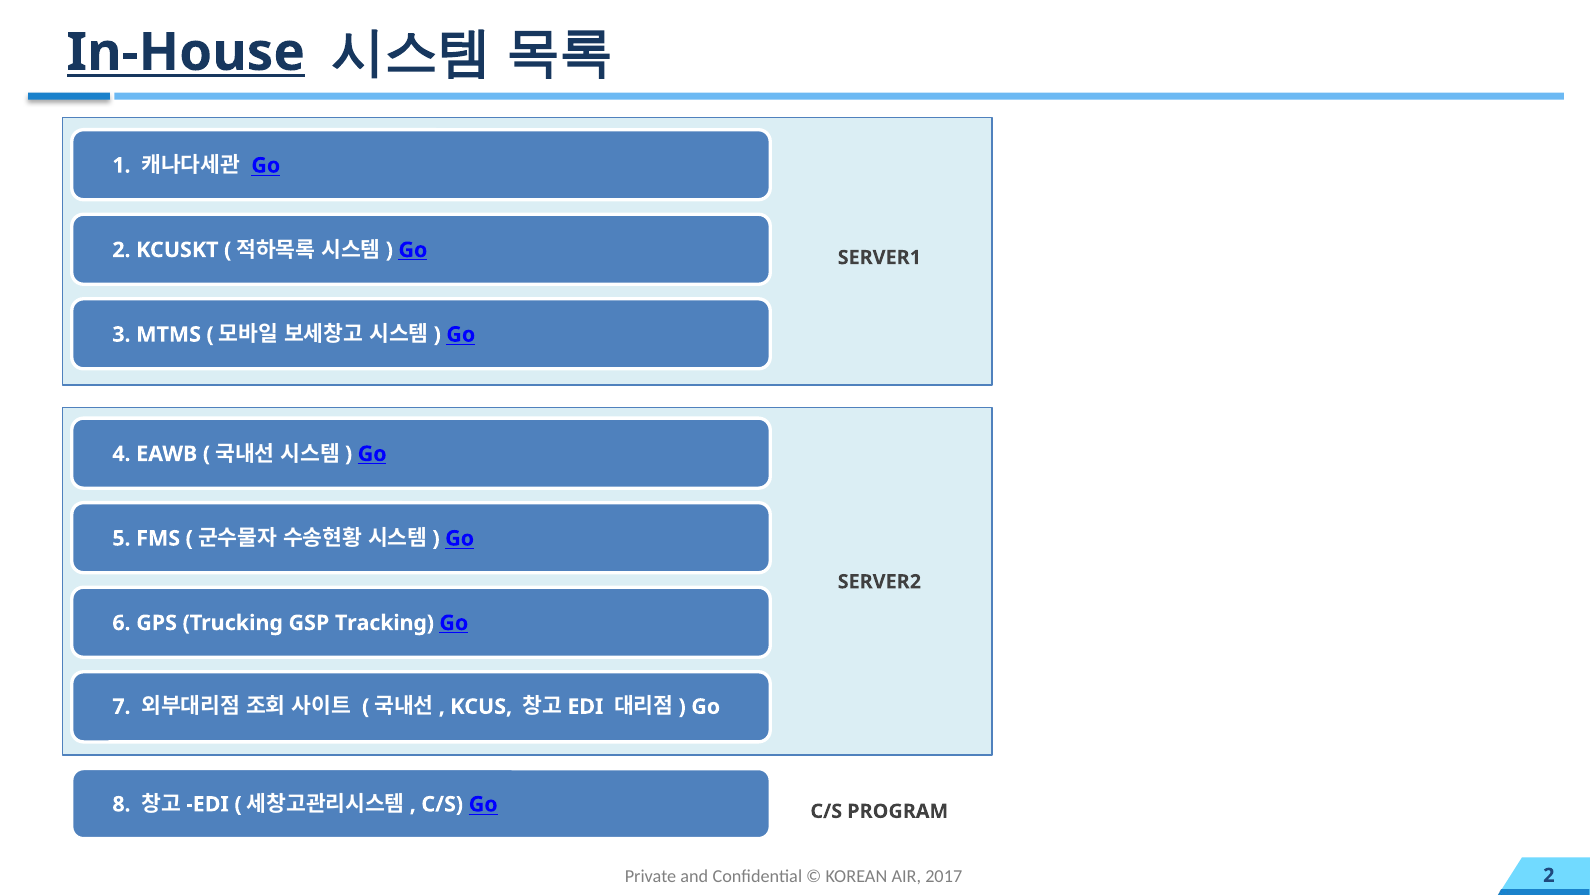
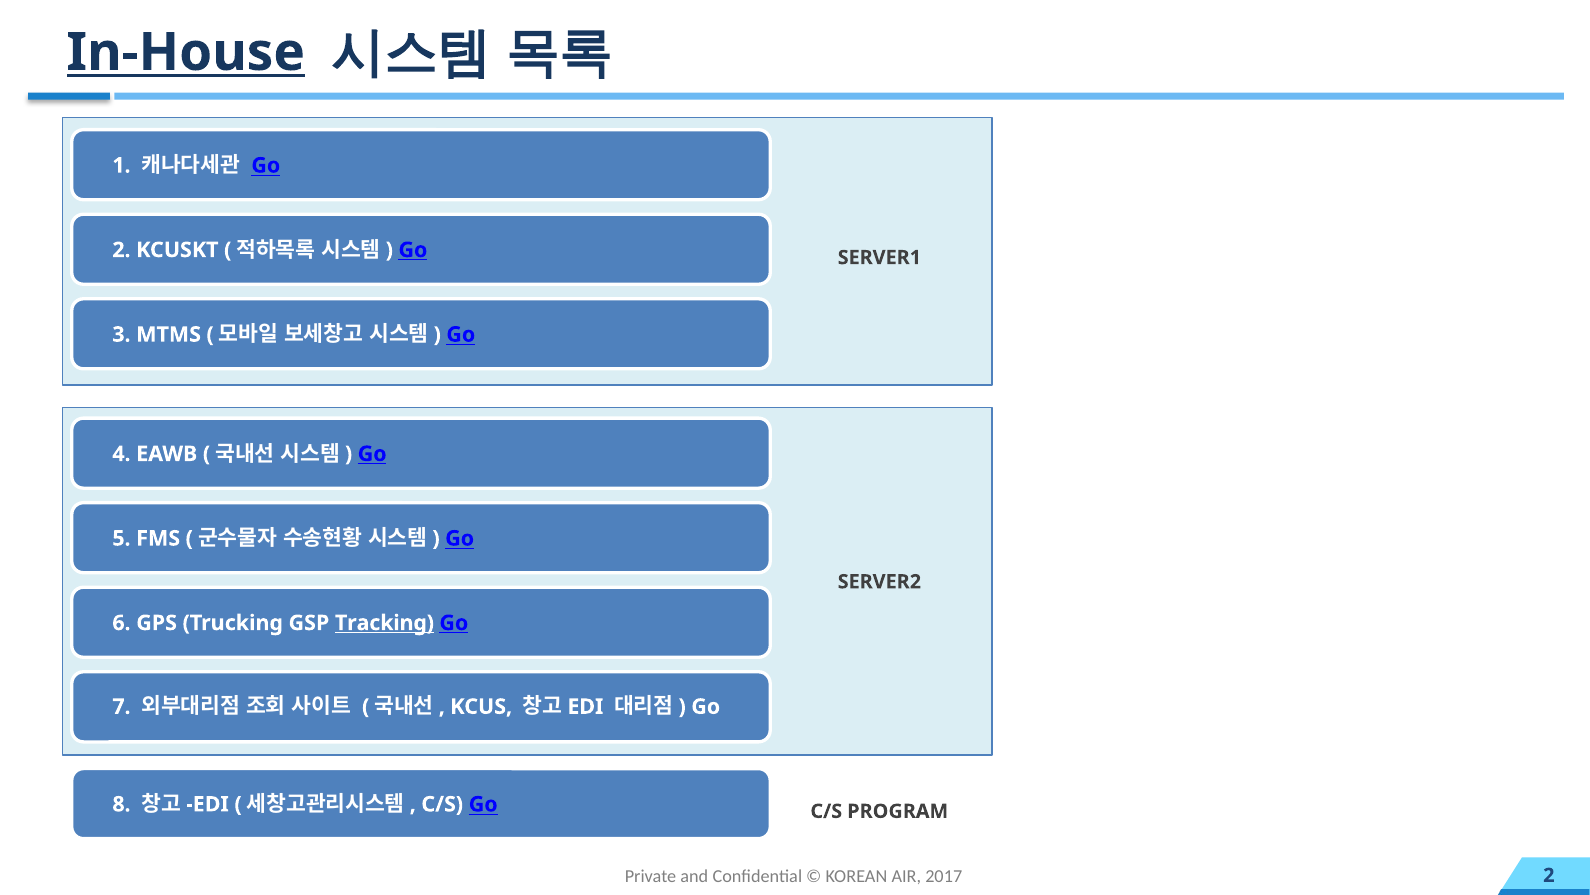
Tracking underline: none -> present (384, 623)
